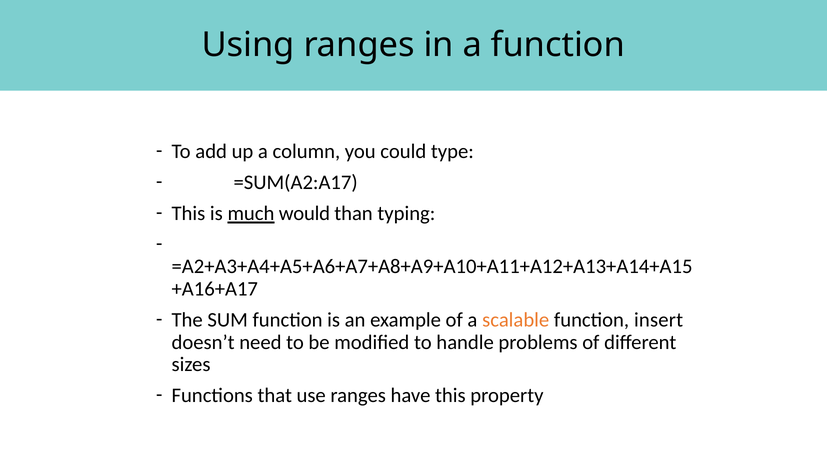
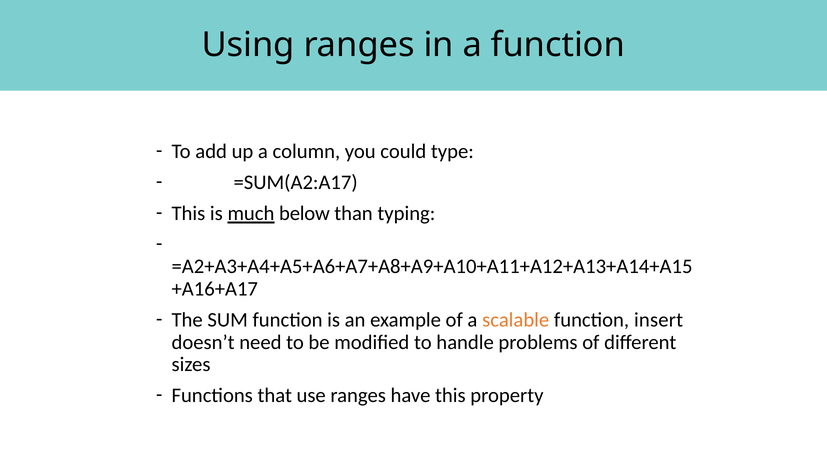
would: would -> below (304, 214)
